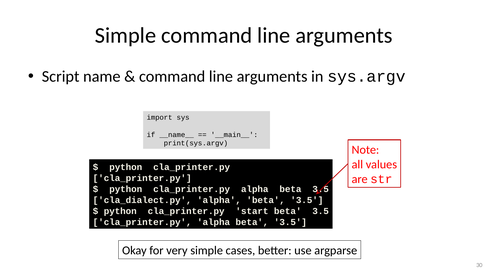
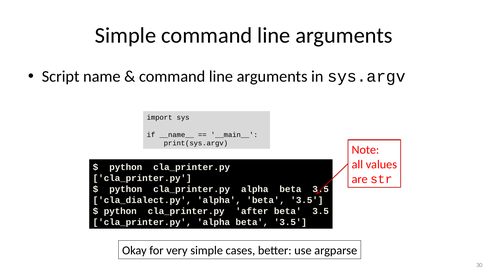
start: start -> after (252, 211)
